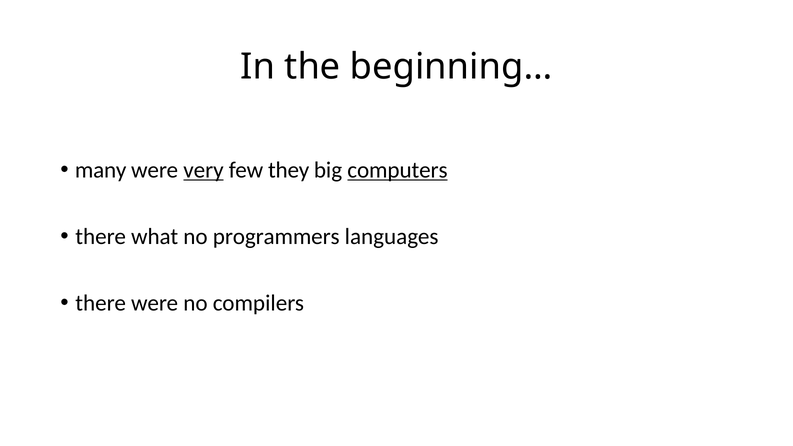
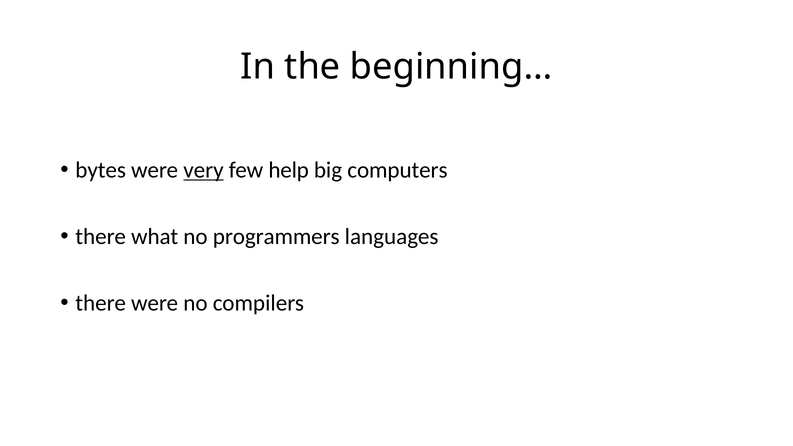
many: many -> bytes (101, 170)
they: they -> help (289, 170)
computers underline: present -> none (397, 170)
